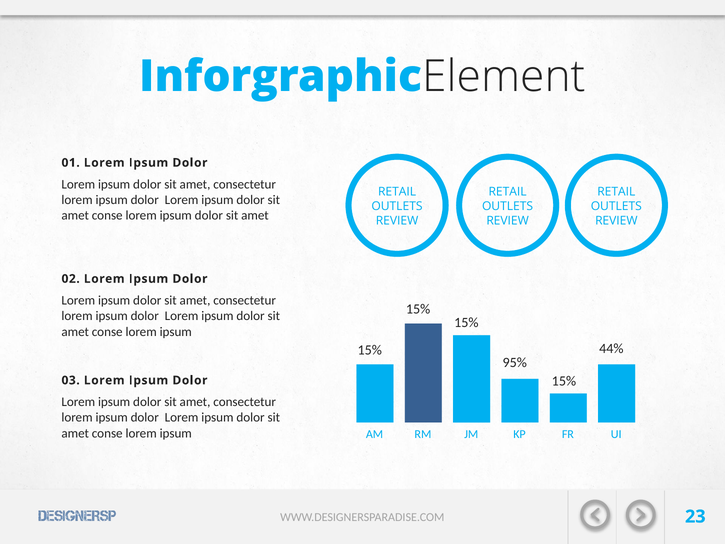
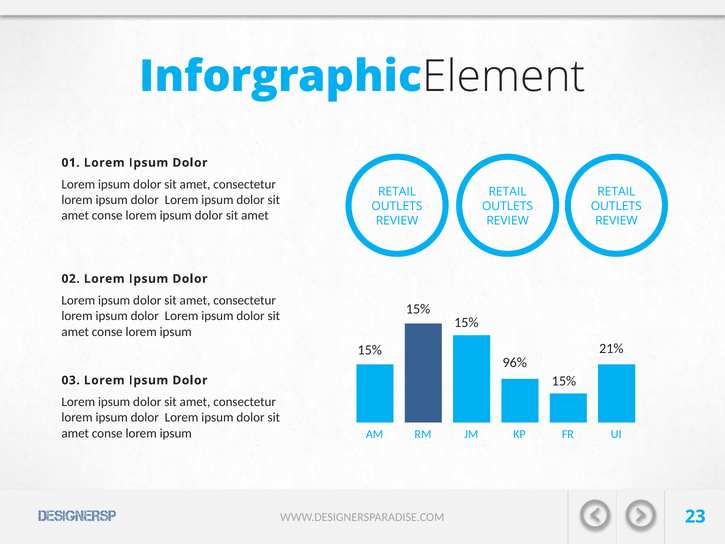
44%: 44% -> 21% (611, 348)
95%: 95% -> 96% (515, 362)
